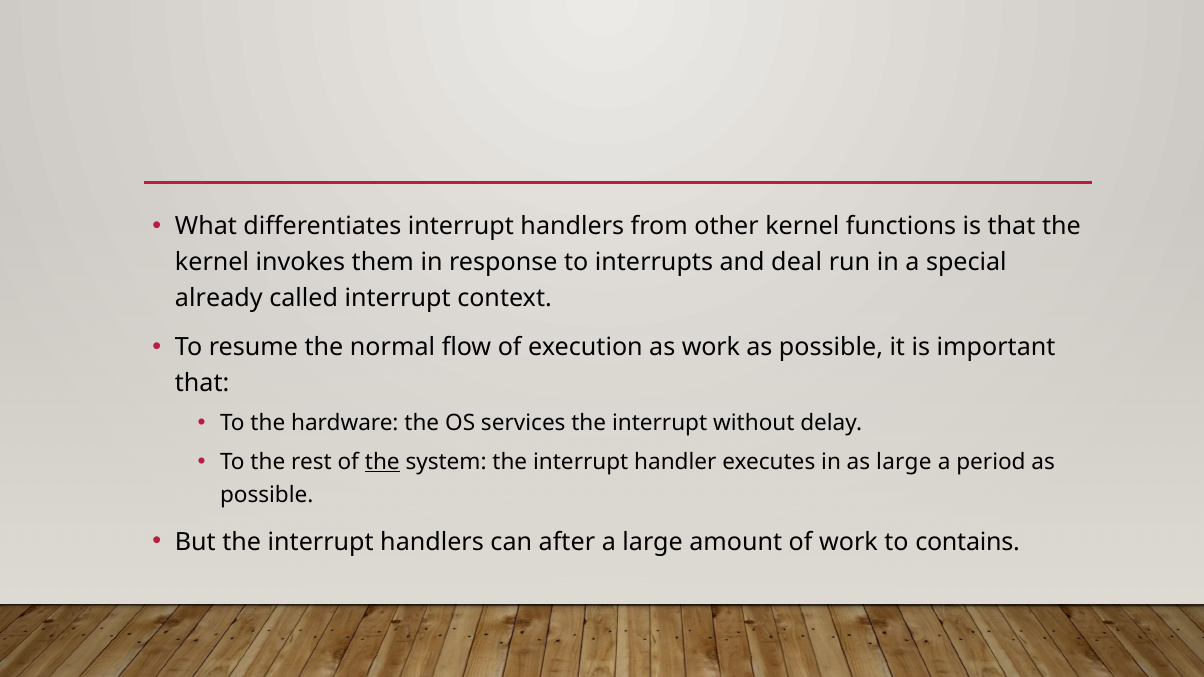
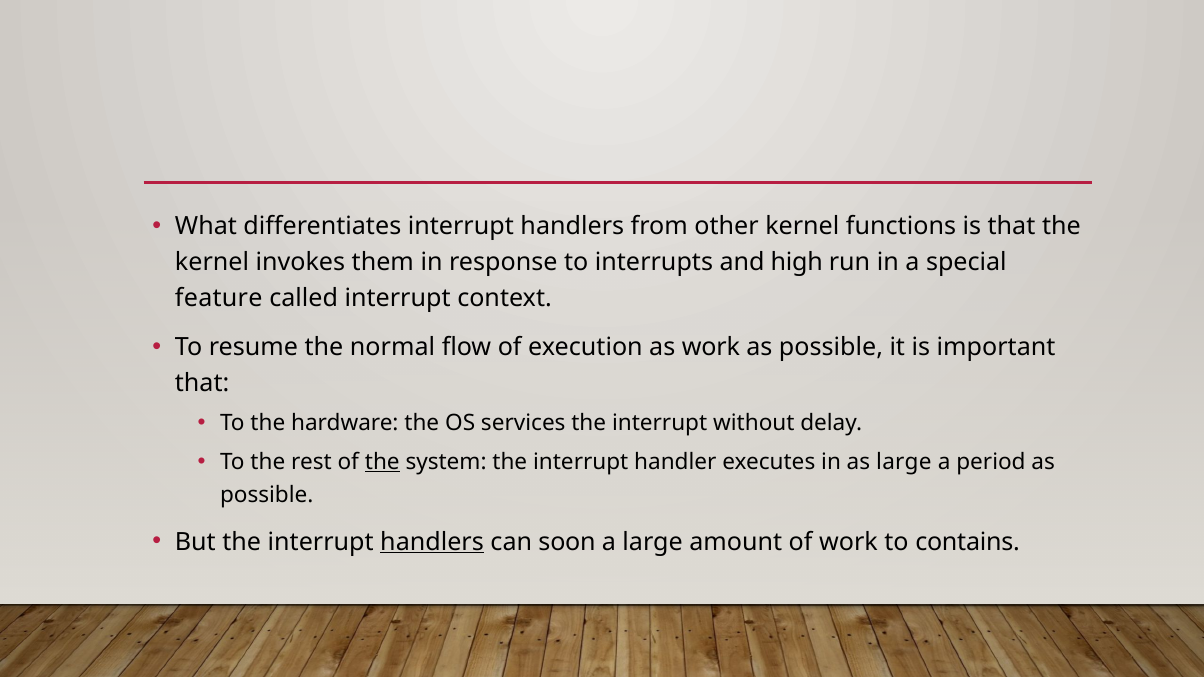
deal: deal -> high (797, 263)
already: already -> feature (219, 299)
handlers underline: none -> present (432, 542)
after: after -> soon (567, 542)
